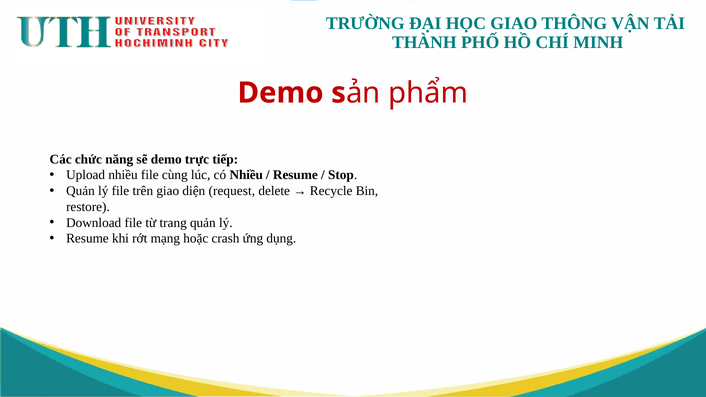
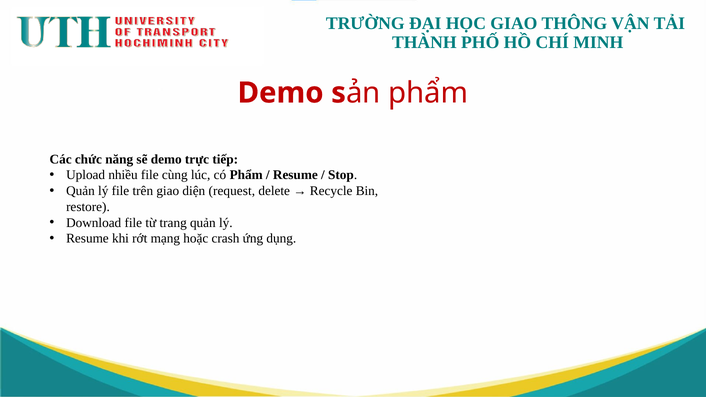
có Nhiều: Nhiều -> Phẩm (246, 175)
